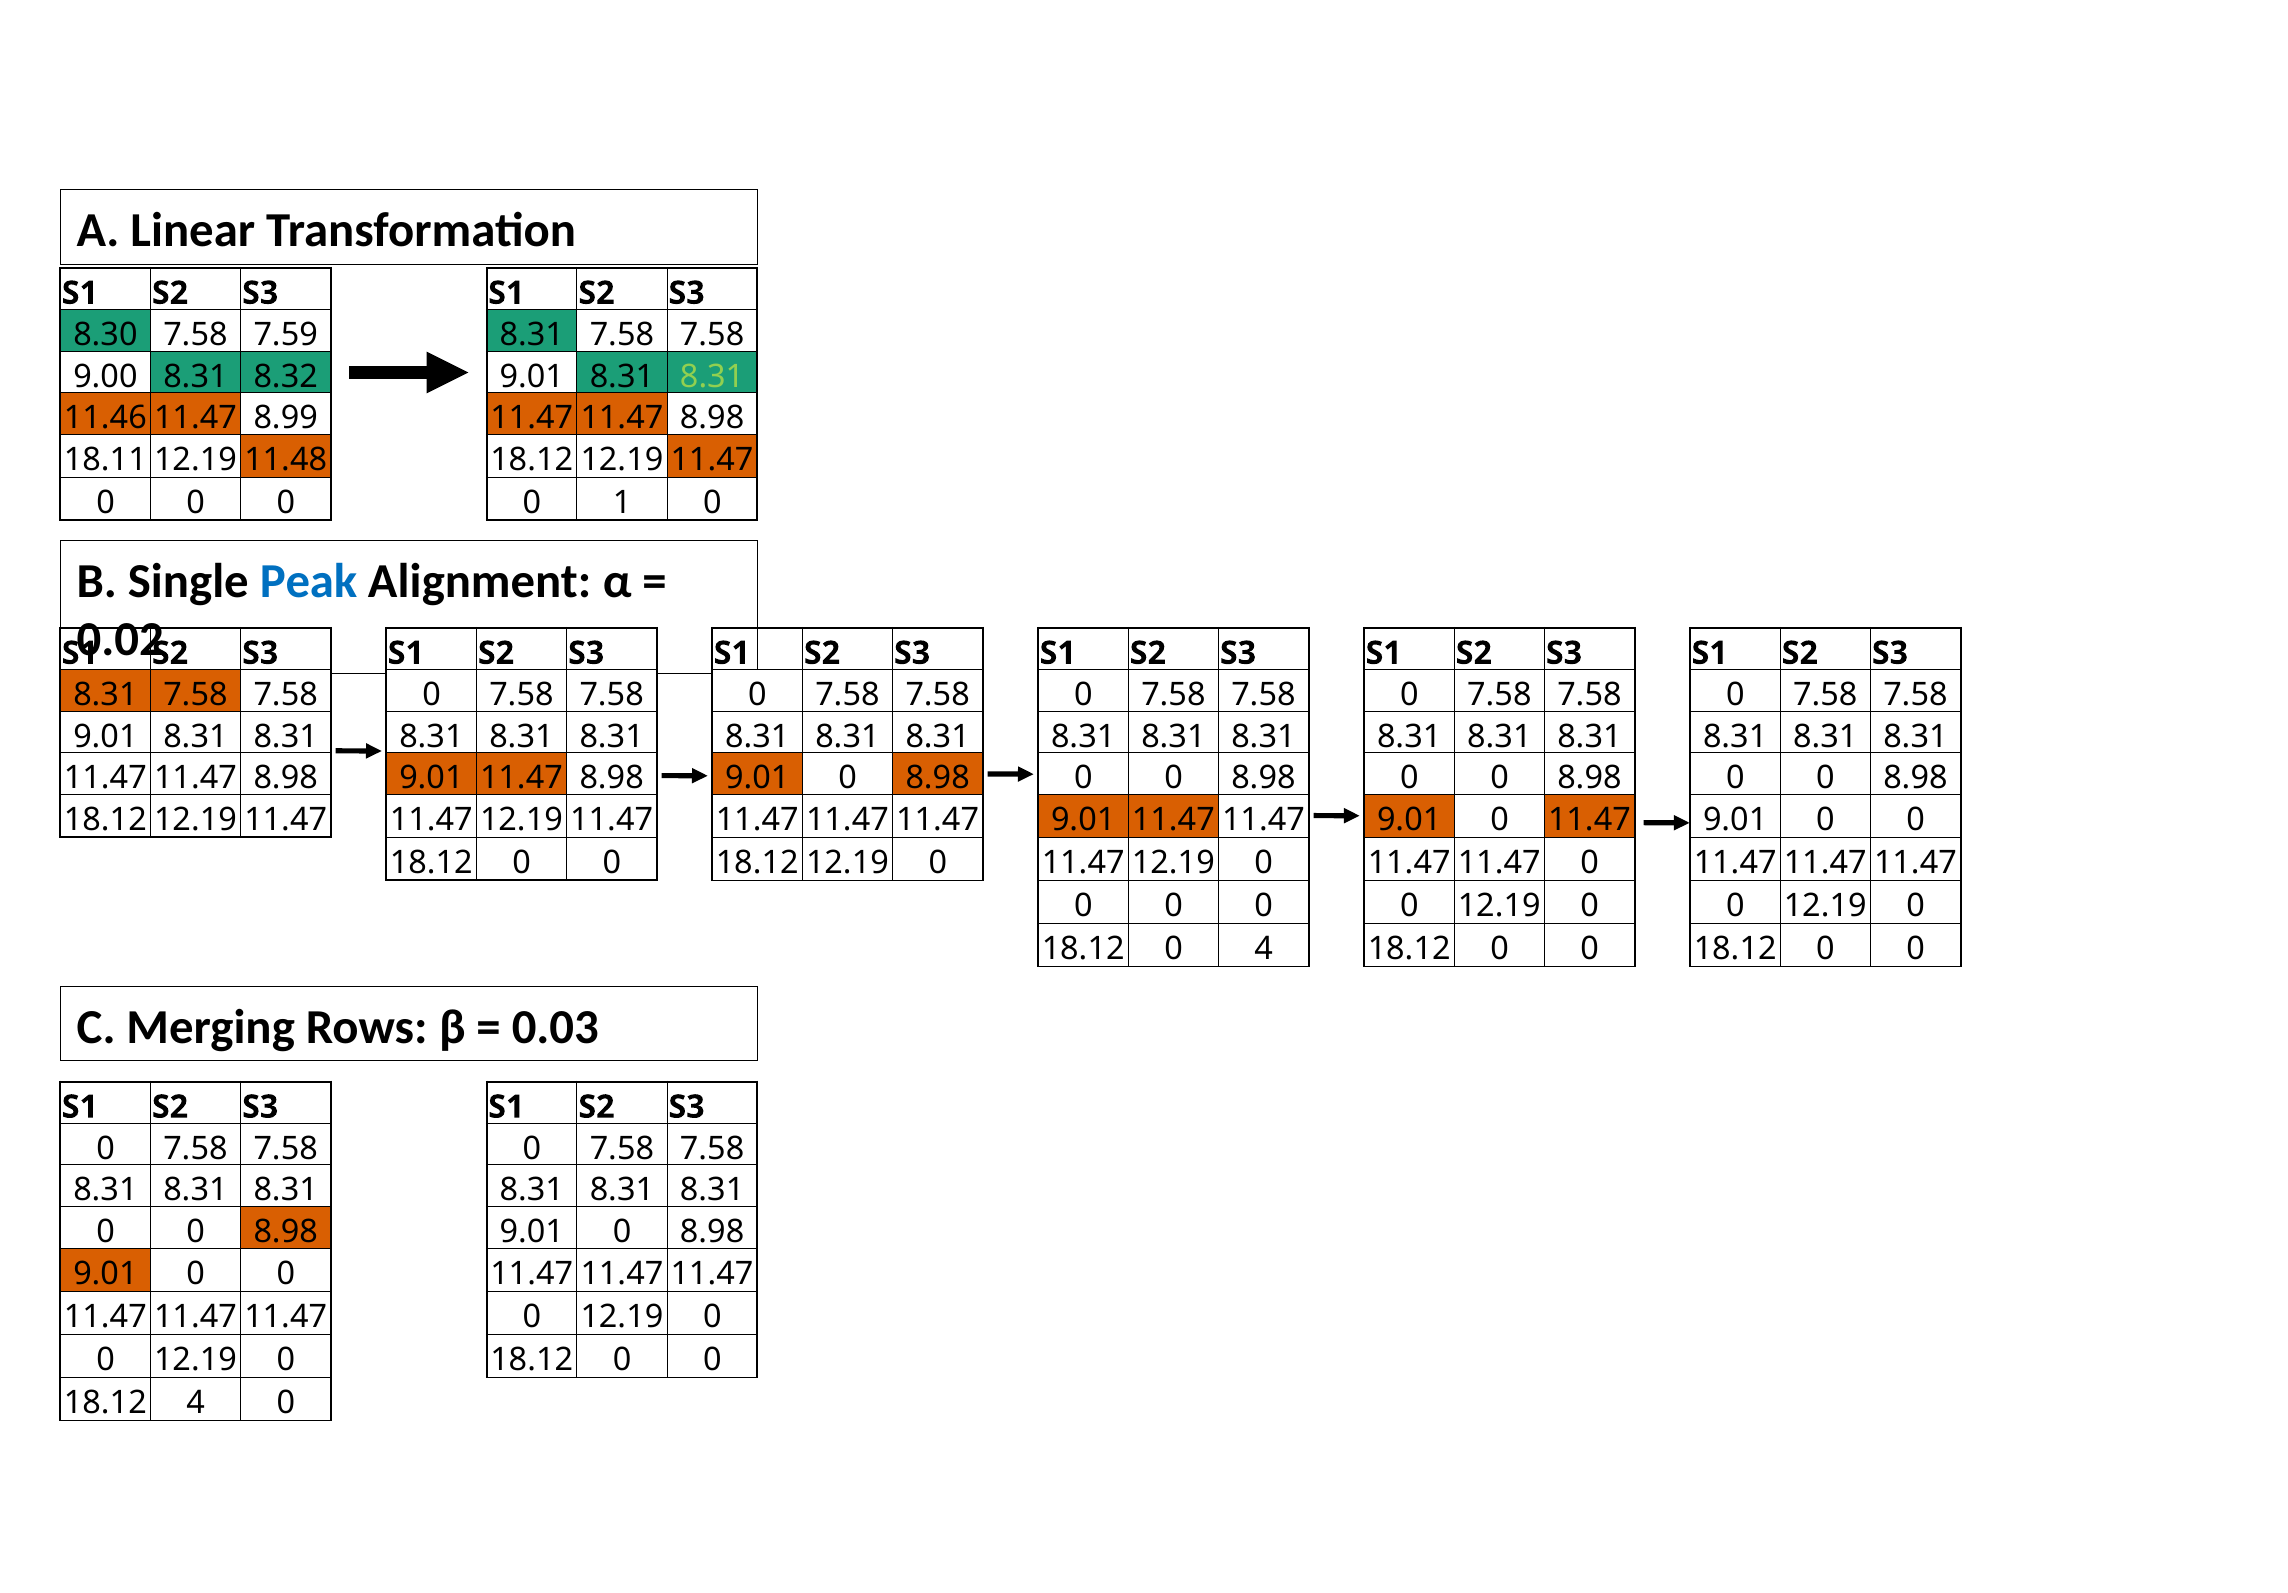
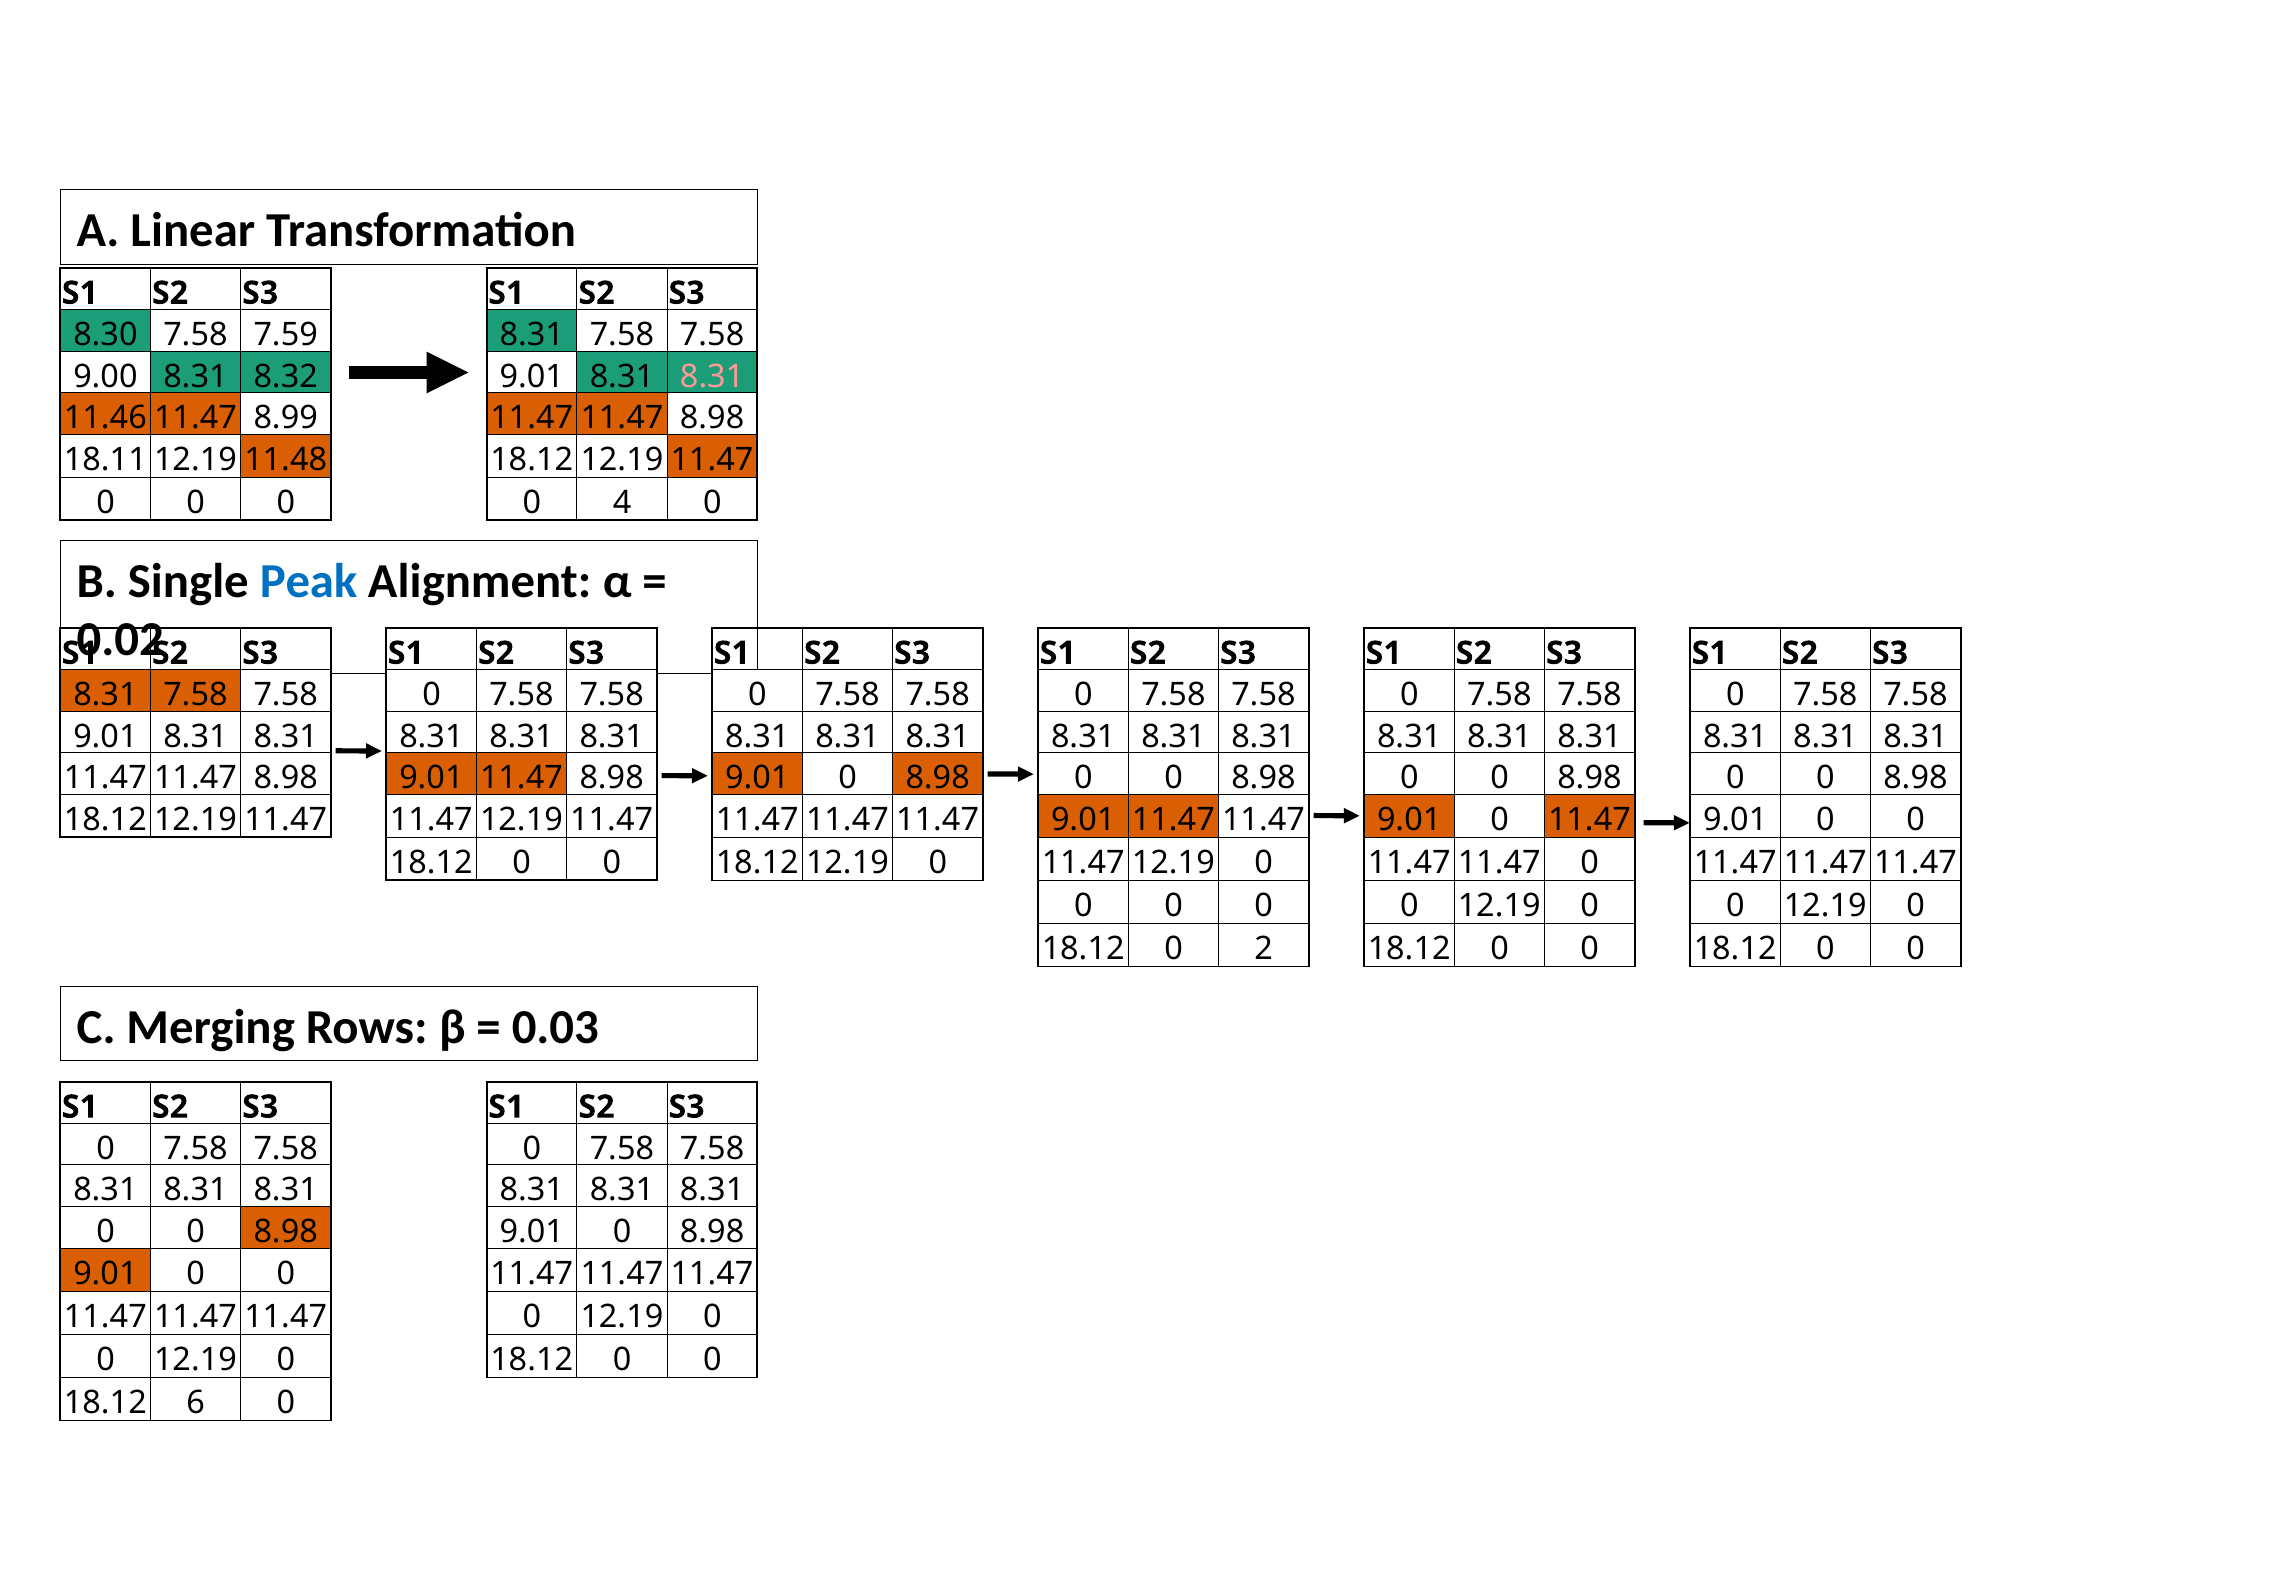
8.31 colour: light green -> pink (712, 376)
1: 1 -> 4 (622, 503)
0 4: 4 -> 2 (1264, 949)
18.12 4: 4 -> 6 (196, 1403)
